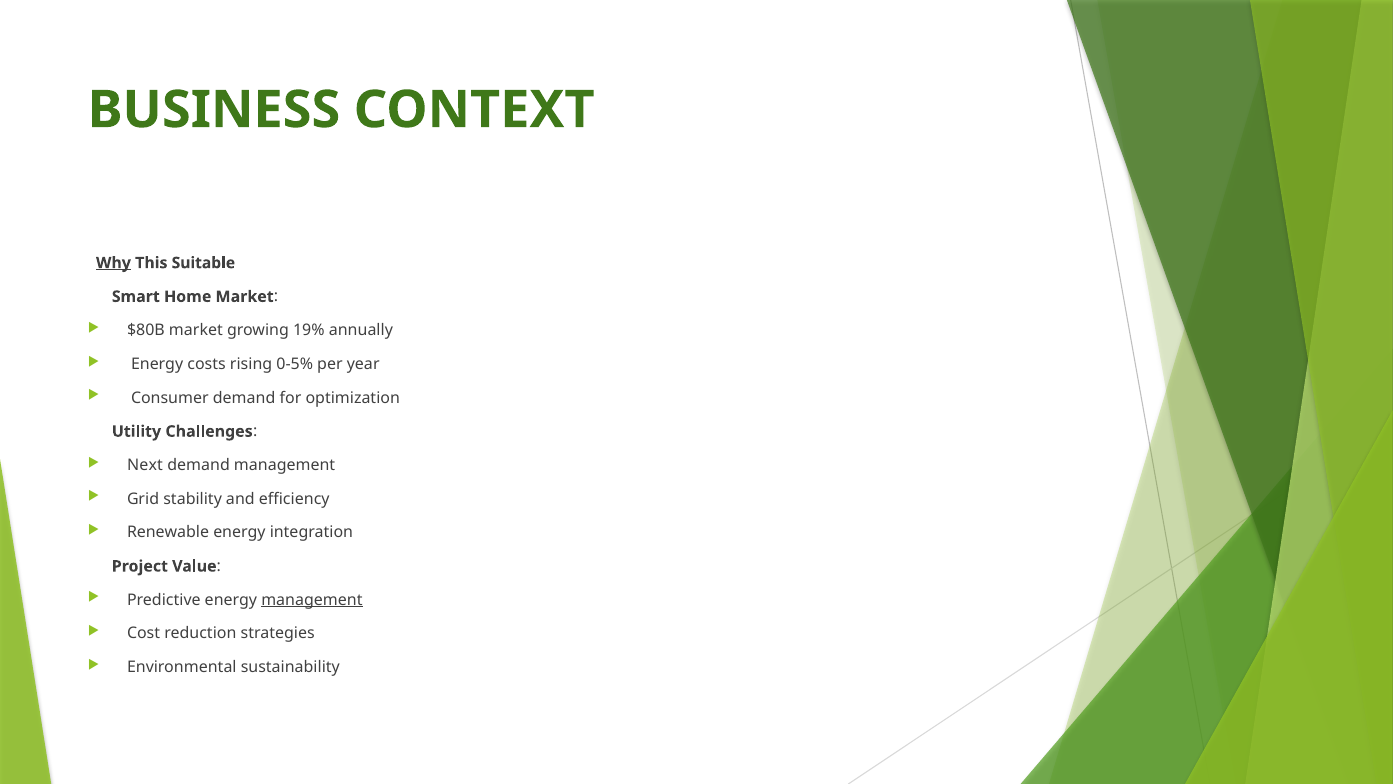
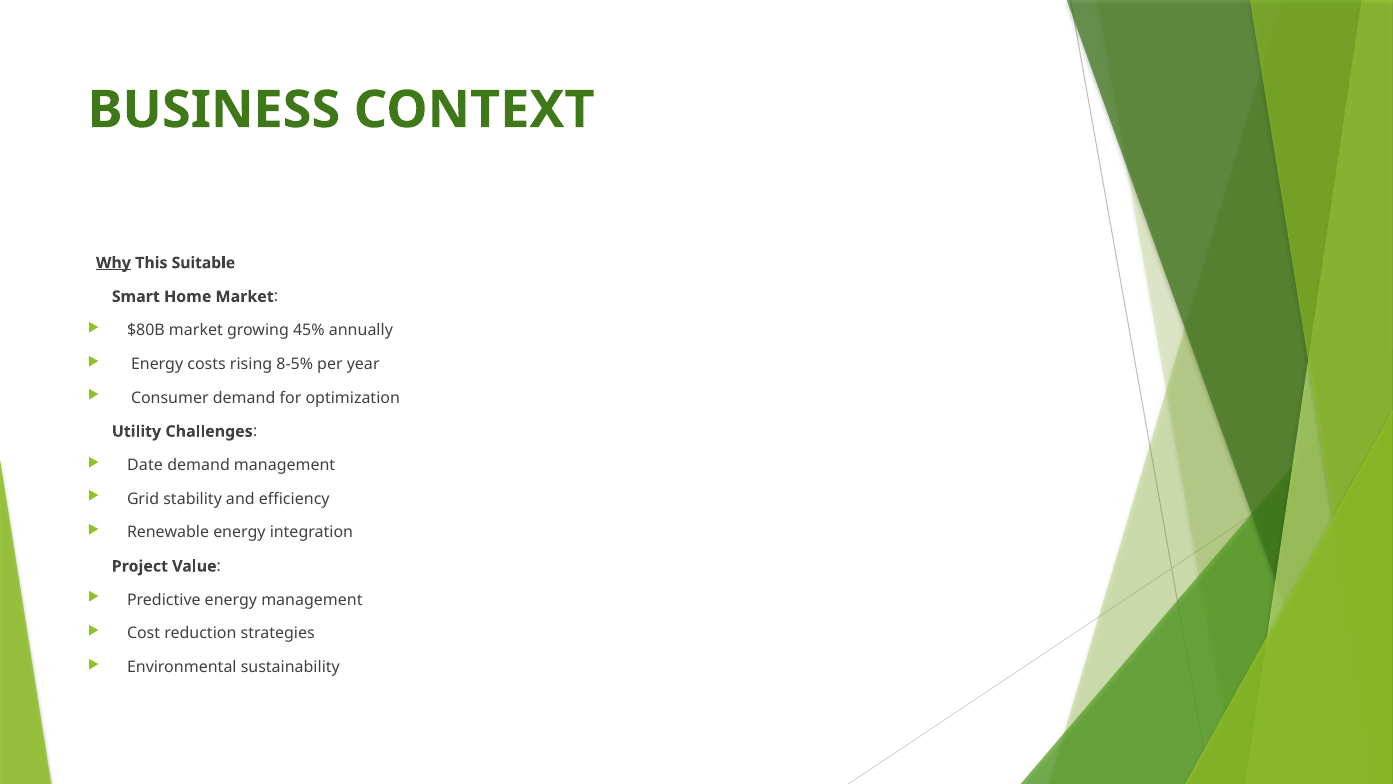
19%: 19% -> 45% (309, 330)
0-5%: 0-5% -> 8-5% (295, 364)
Next: Next -> Date (145, 465)
management underline: present -> none (312, 600)
